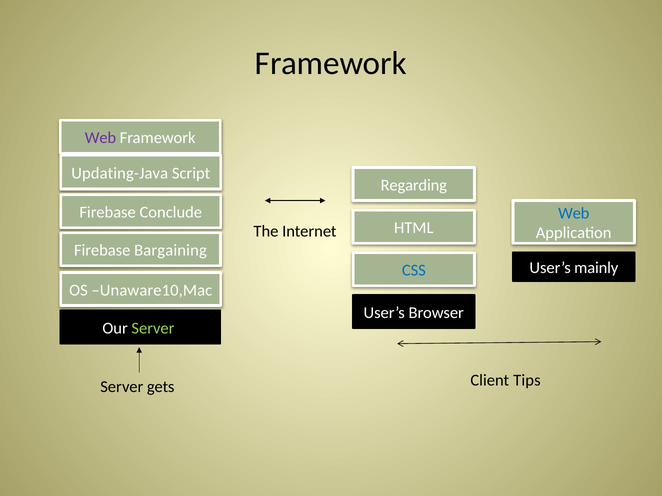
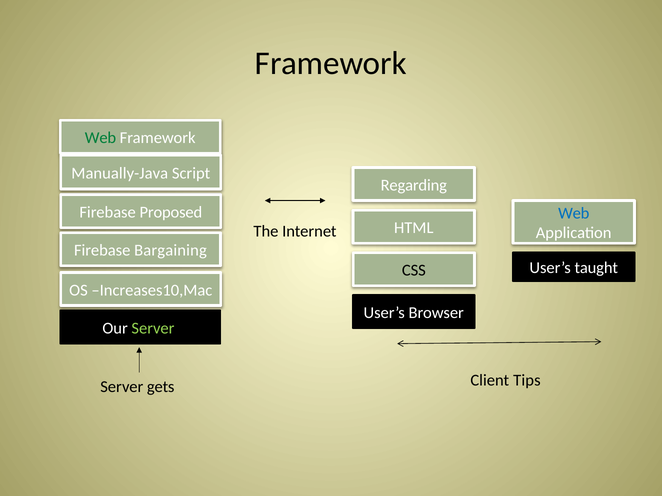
Web colour: purple -> green (100, 138)
Updating-Java: Updating-Java -> Manually-Java (120, 173)
Conclude: Conclude -> Proposed (171, 213)
mainly: mainly -> taught (596, 268)
CSS colour: blue -> black (414, 271)
Unaware10,Mac: Unaware10,Mac -> Increases10,Mac (152, 290)
